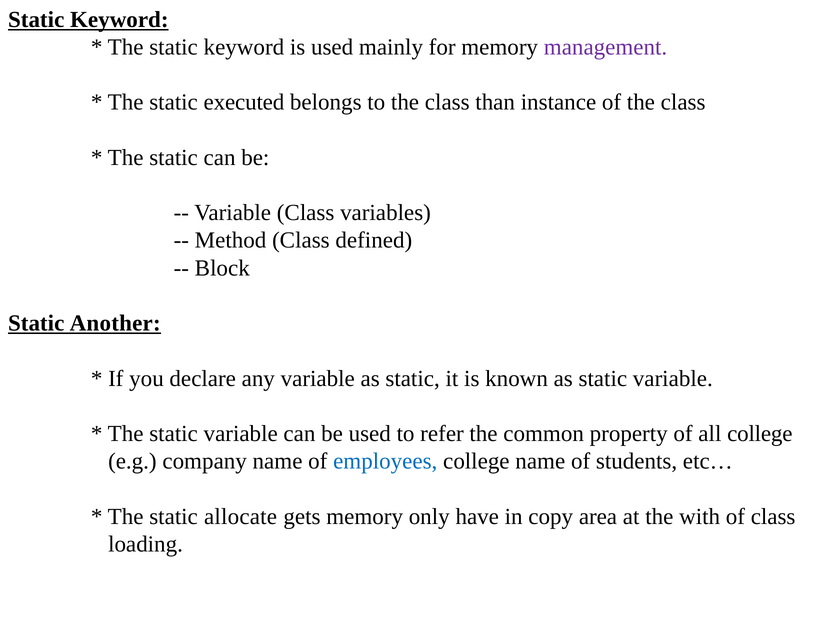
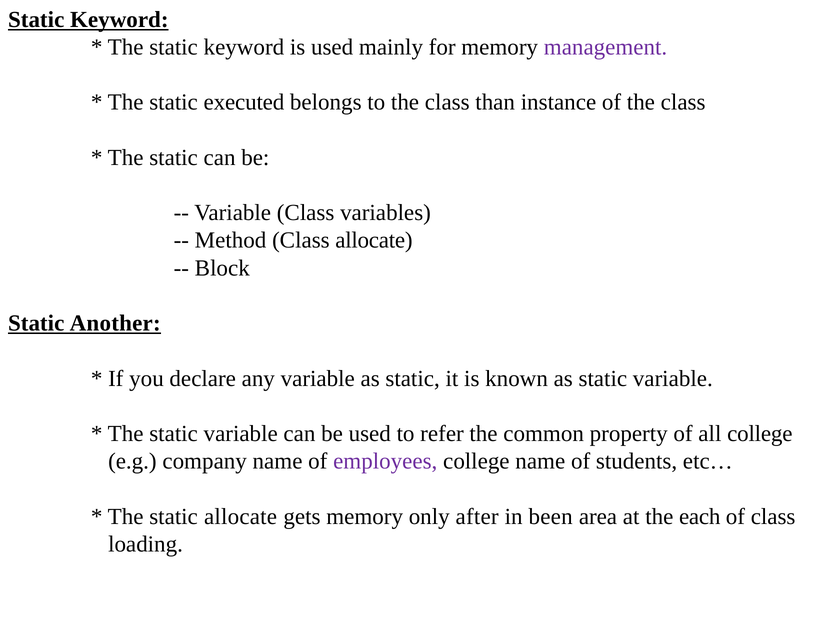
Class defined: defined -> allocate (374, 240)
employees colour: blue -> purple (385, 461)
have: have -> after (477, 516)
copy: copy -> been (551, 516)
with: with -> each (700, 516)
